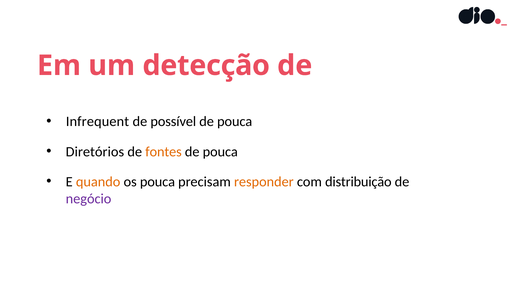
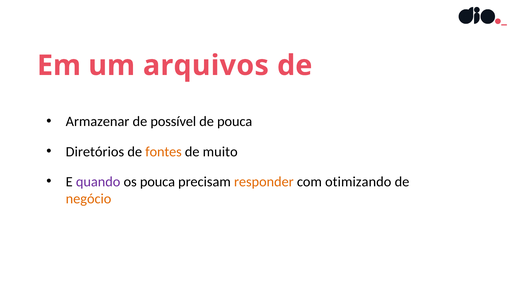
detecção: detecção -> arquivos (206, 66)
Infrequent: Infrequent -> Armazenar (98, 122)
pouca: pouca -> muito (220, 152)
quando colour: orange -> purple (98, 182)
distribuição: distribuição -> otimizando (358, 182)
negócio colour: purple -> orange (89, 199)
